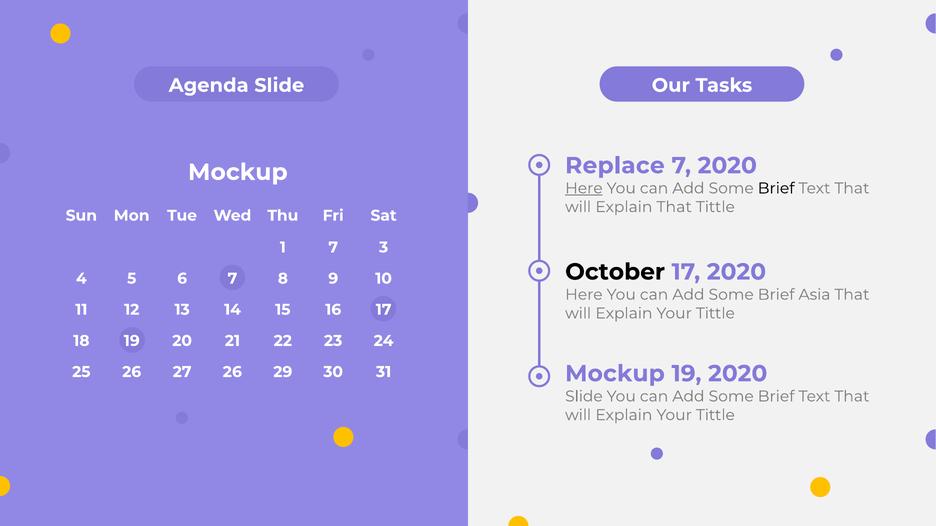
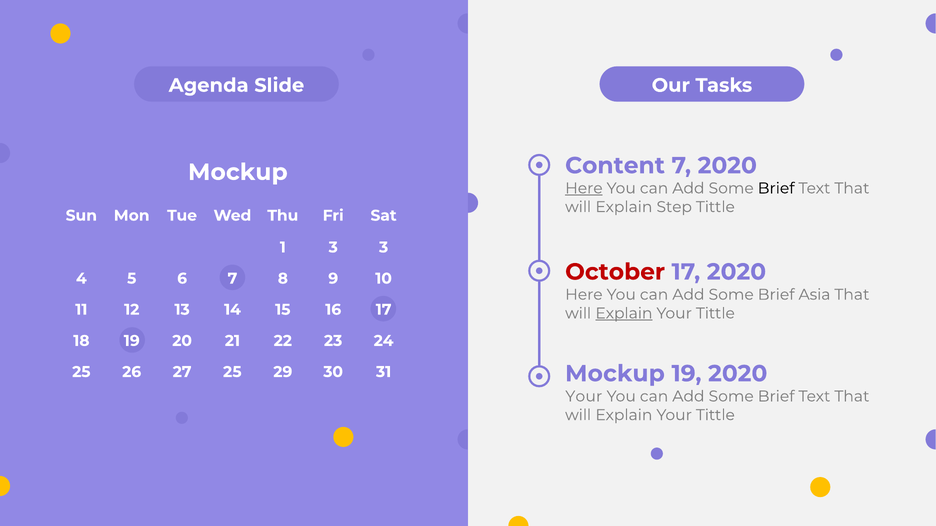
Replace: Replace -> Content (615, 166)
Explain That: That -> Step (674, 207)
1 7: 7 -> 3 (333, 248)
October colour: black -> red (615, 272)
Explain underline: none -> present (624, 314)
27 26: 26 -> 25 (232, 372)
Slide: Slide -> Your (584, 397)
